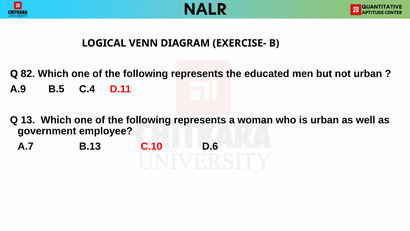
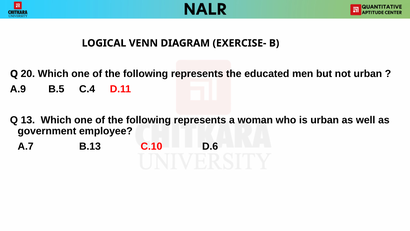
82: 82 -> 20 (28, 74)
